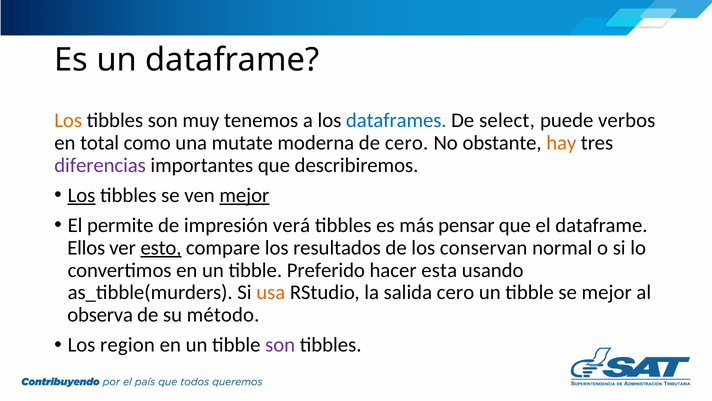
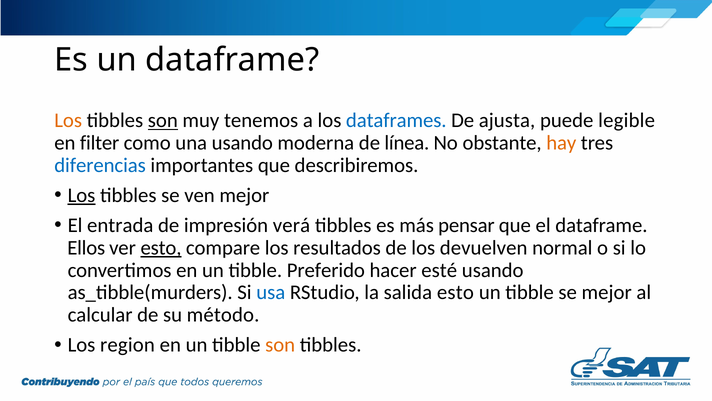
son underline: none -> present (163, 120)
select: select -> ajusta (507, 120)
verbos: verbos -> legible (627, 120)
total: total -> filter (100, 143)
una mutate: mutate -> usando (242, 143)
de cero: cero -> línea (407, 143)
diferencias colour: purple -> blue (100, 165)
mejor underline: present -> none (244, 195)
permite: permite -> entrada (120, 225)
conservan: conservan -> devuelven (484, 247)
esta: esta -> esté (439, 270)
usa colour: orange -> blue (271, 292)
salida cero: cero -> esto (455, 292)
observa: observa -> calcular (100, 315)
son colour: purple -> orange (280, 345)
